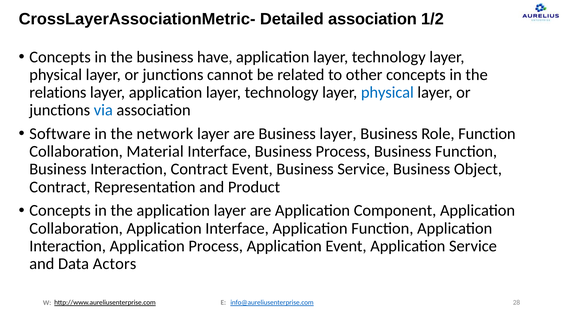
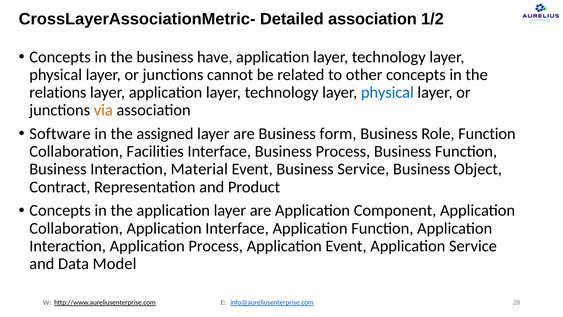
via colour: blue -> orange (103, 110)
network: network -> assigned (165, 134)
Business layer: layer -> form (338, 134)
Material: Material -> Facilities (155, 151)
Interaction Contract: Contract -> Material (199, 169)
Actors: Actors -> Model (115, 263)
